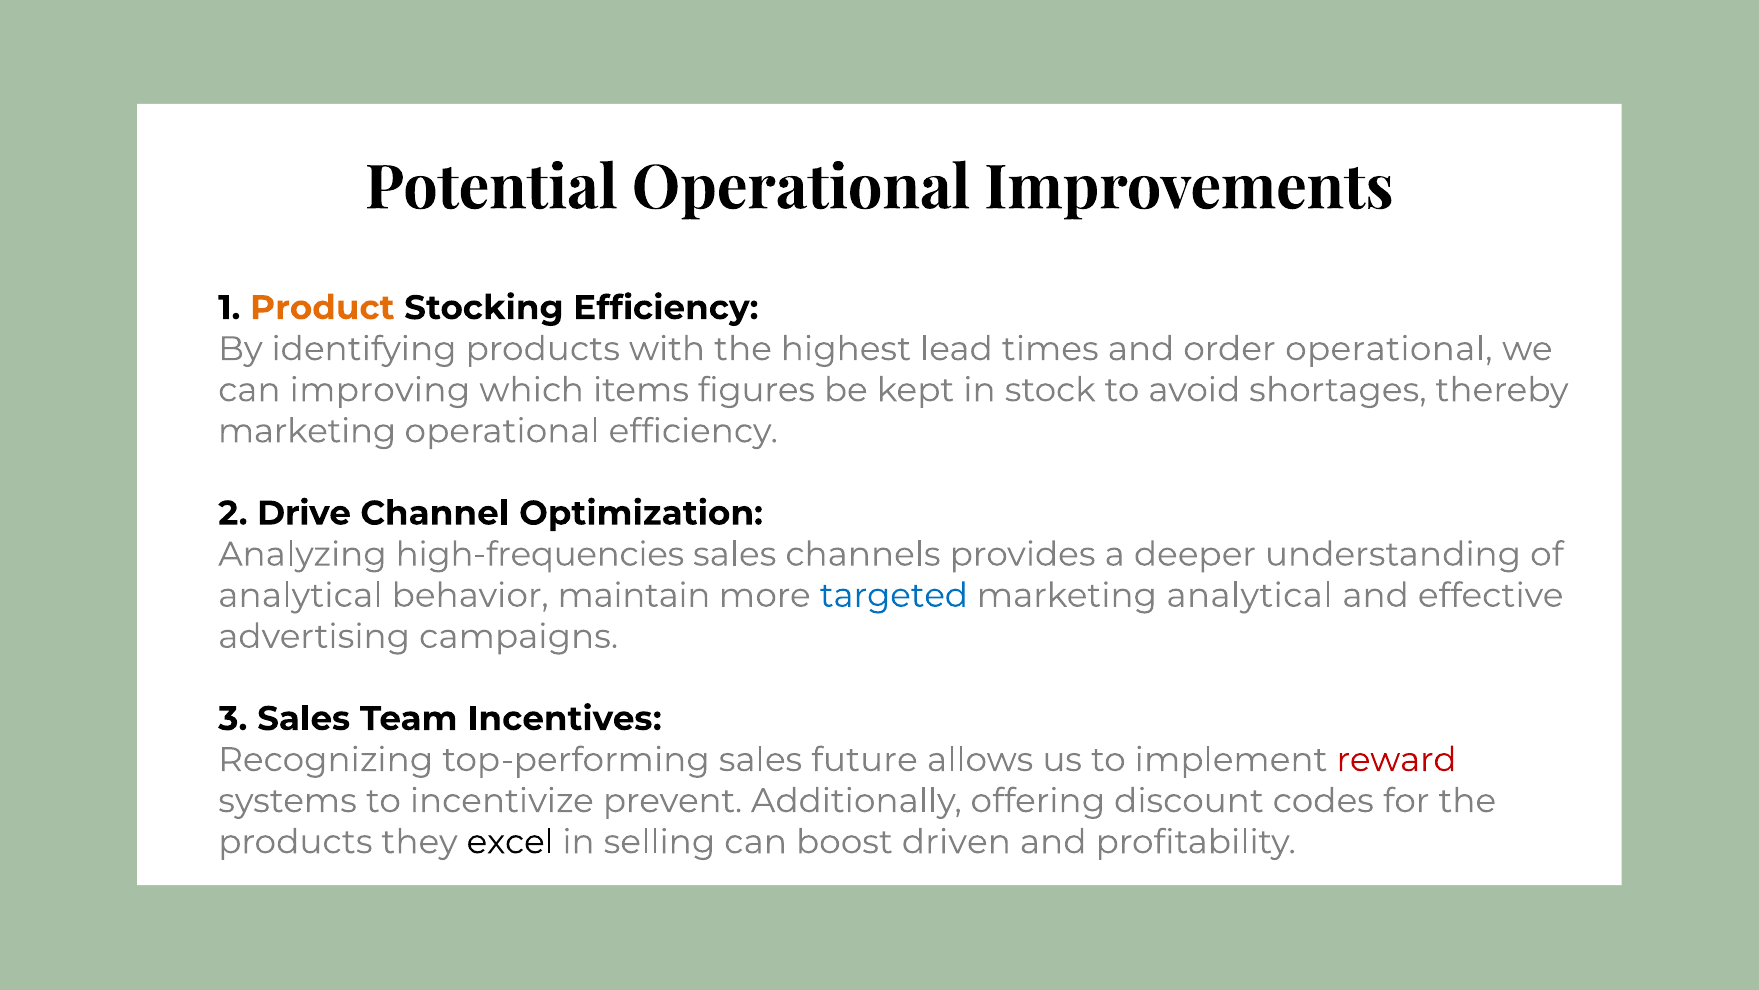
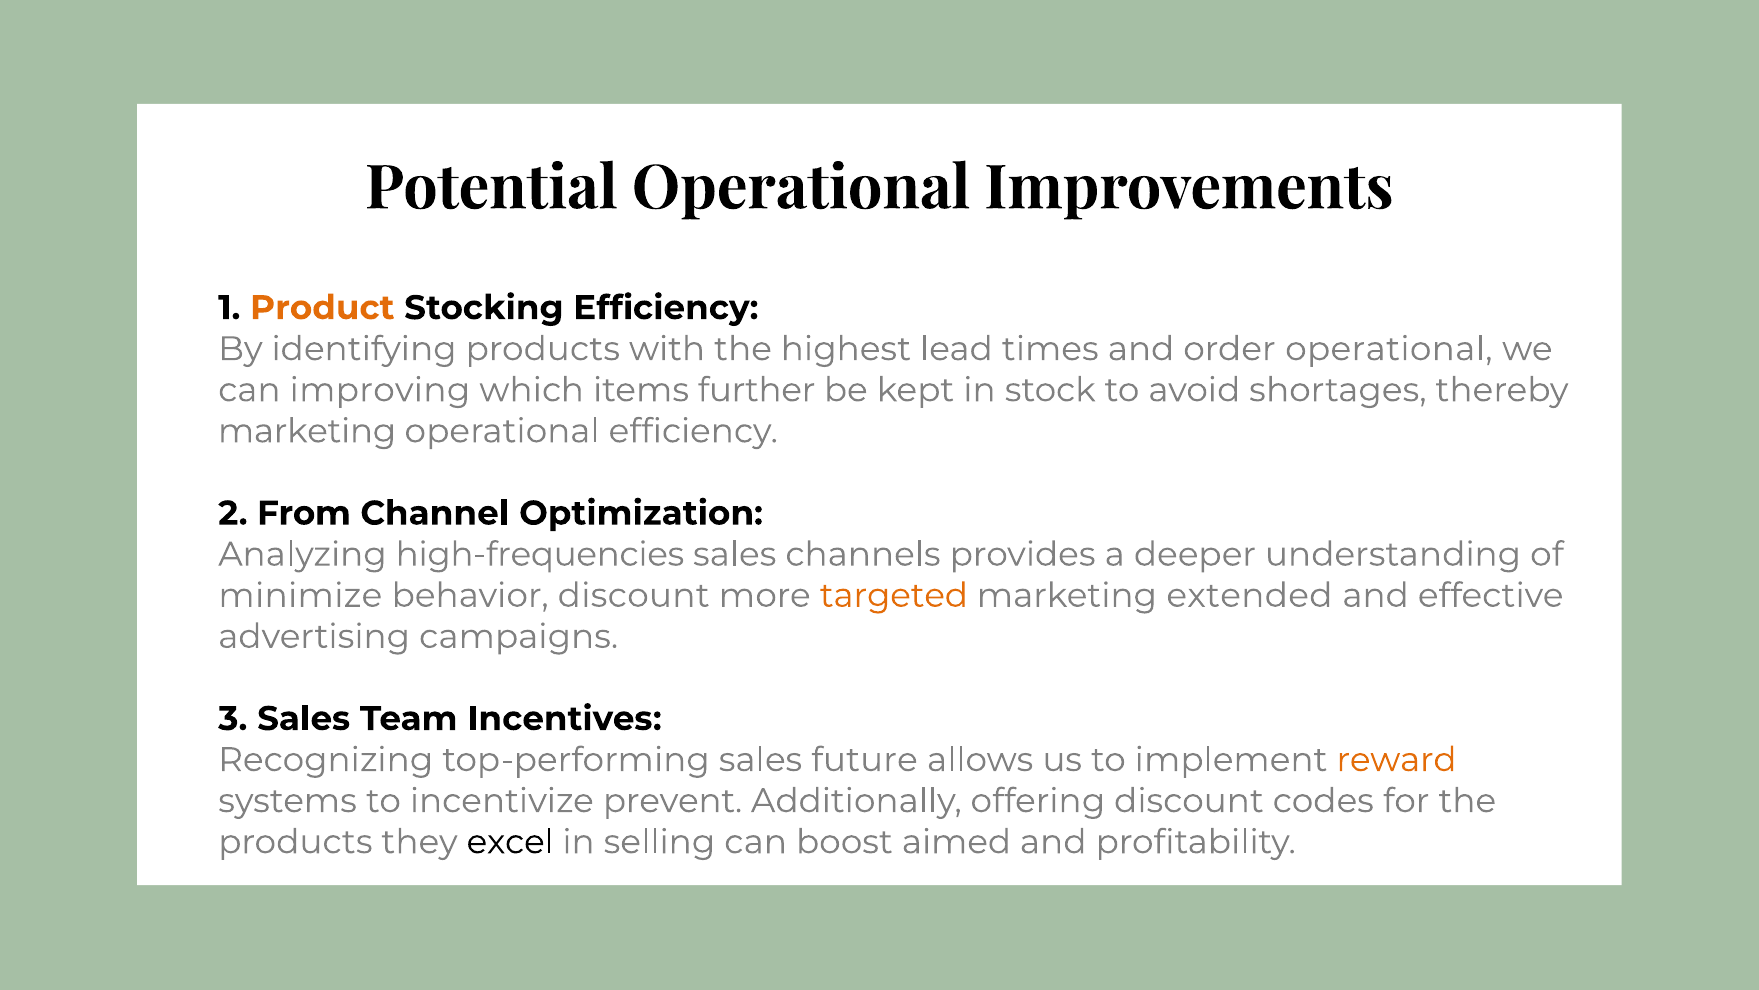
figures: figures -> further (757, 390)
Drive: Drive -> From (304, 513)
analytical: analytical -> minimize (300, 595)
behavior maintain: maintain -> discount (634, 595)
targeted colour: blue -> orange (894, 595)
marketing analytical: analytical -> extended (1249, 595)
reward colour: red -> orange (1397, 759)
driven: driven -> aimed (956, 842)
